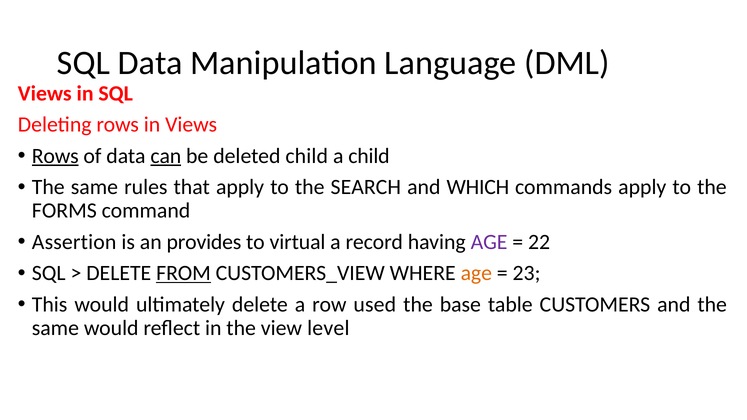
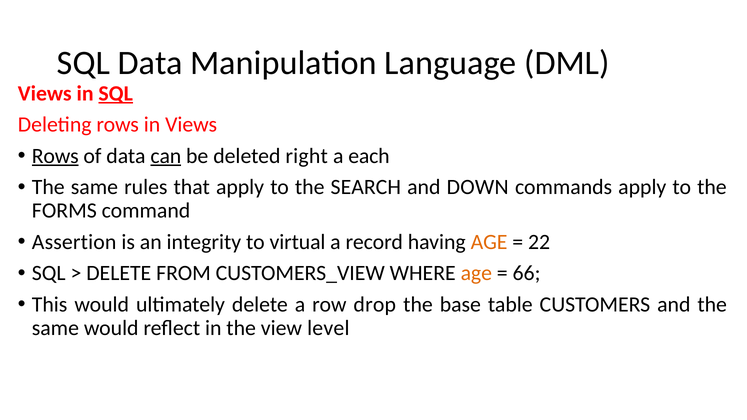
SQL underline: none -> present (116, 93)
deleted child: child -> right (307, 156)
a child: child -> each (369, 156)
WHICH: WHICH -> DOWN (478, 187)
provides: provides -> integrity (204, 242)
AGE colour: purple -> orange (489, 242)
FROM underline: present -> none (184, 273)
23: 23 -> 66 (526, 273)
used: used -> drop (375, 305)
